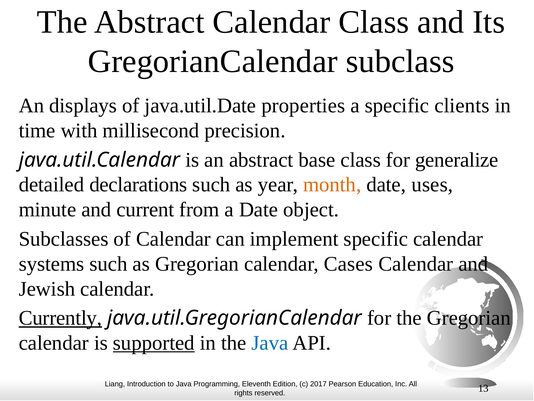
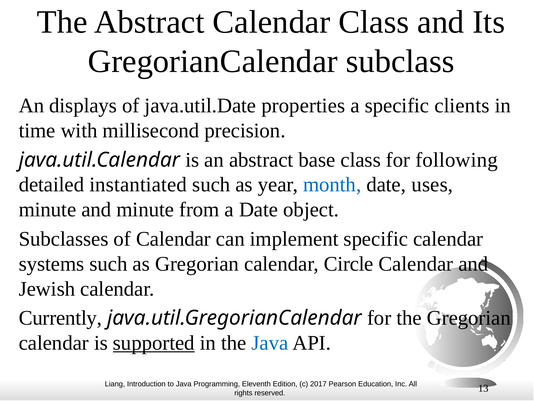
generalize: generalize -> following (457, 160)
declarations: declarations -> instantiated (138, 185)
month colour: orange -> blue (332, 185)
and current: current -> minute (145, 209)
Cases: Cases -> Circle (349, 264)
Currently underline: present -> none (60, 318)
